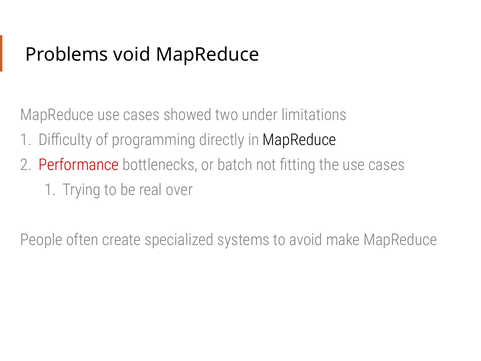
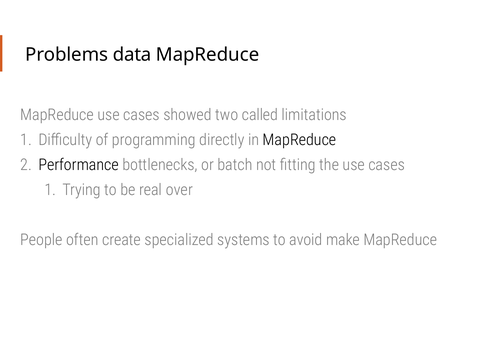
void: void -> data (132, 55)
under: under -> called (260, 115)
Performance colour: red -> black (79, 165)
